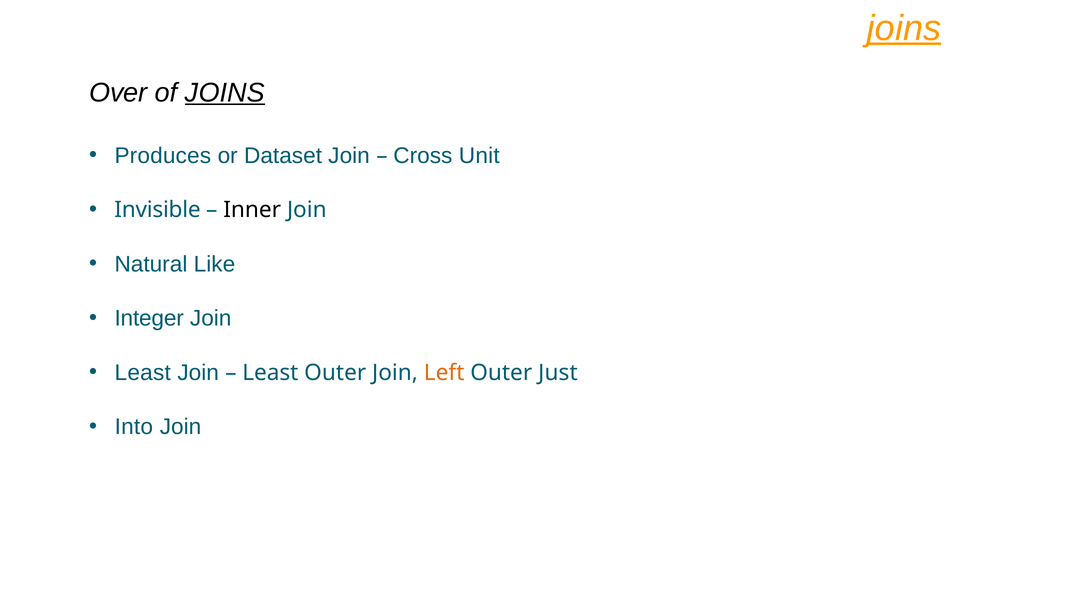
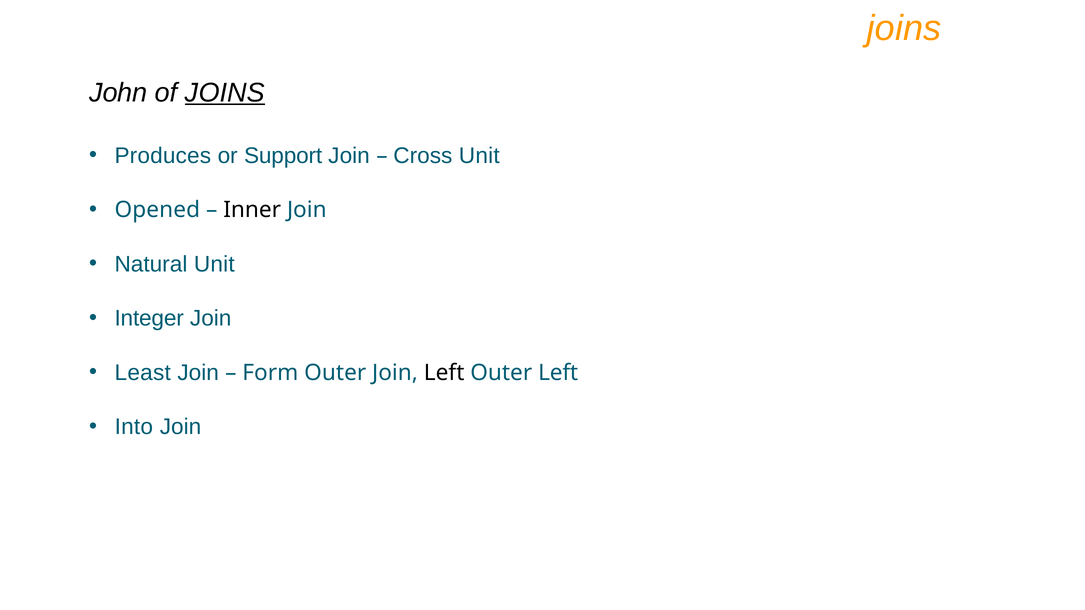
joins underline: present -> none (904, 28)
Over: Over -> John (118, 93)
Dataset: Dataset -> Support (283, 156)
Invisible: Invisible -> Opened (157, 210)
Natural Like: Like -> Unit (214, 264)
Least: Least -> Form (270, 373)
Left colour: orange -> black (444, 373)
Outer Just: Just -> Left (558, 373)
